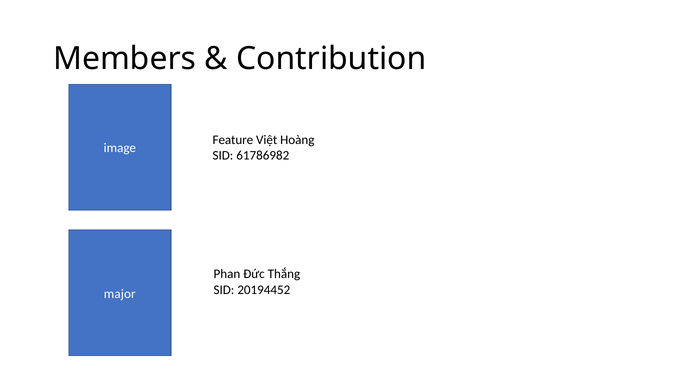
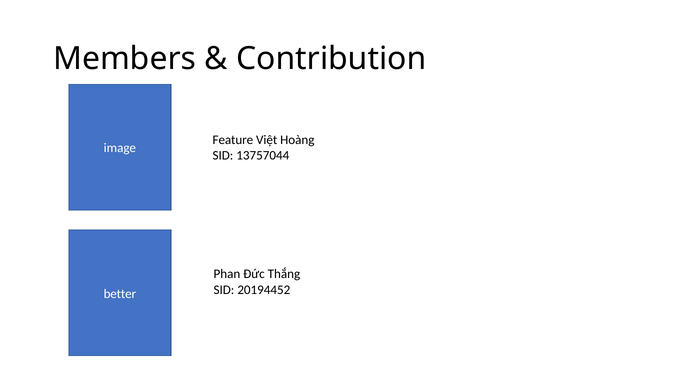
61786982: 61786982 -> 13757044 (263, 156)
major: major -> better (120, 294)
